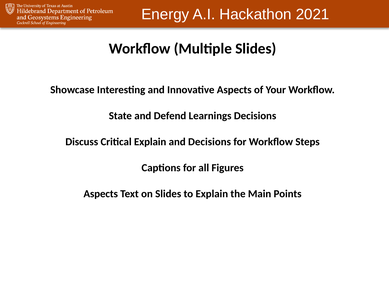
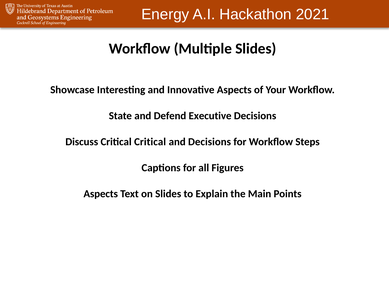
Learnings: Learnings -> Executive (210, 116)
Critical Explain: Explain -> Critical (150, 142)
